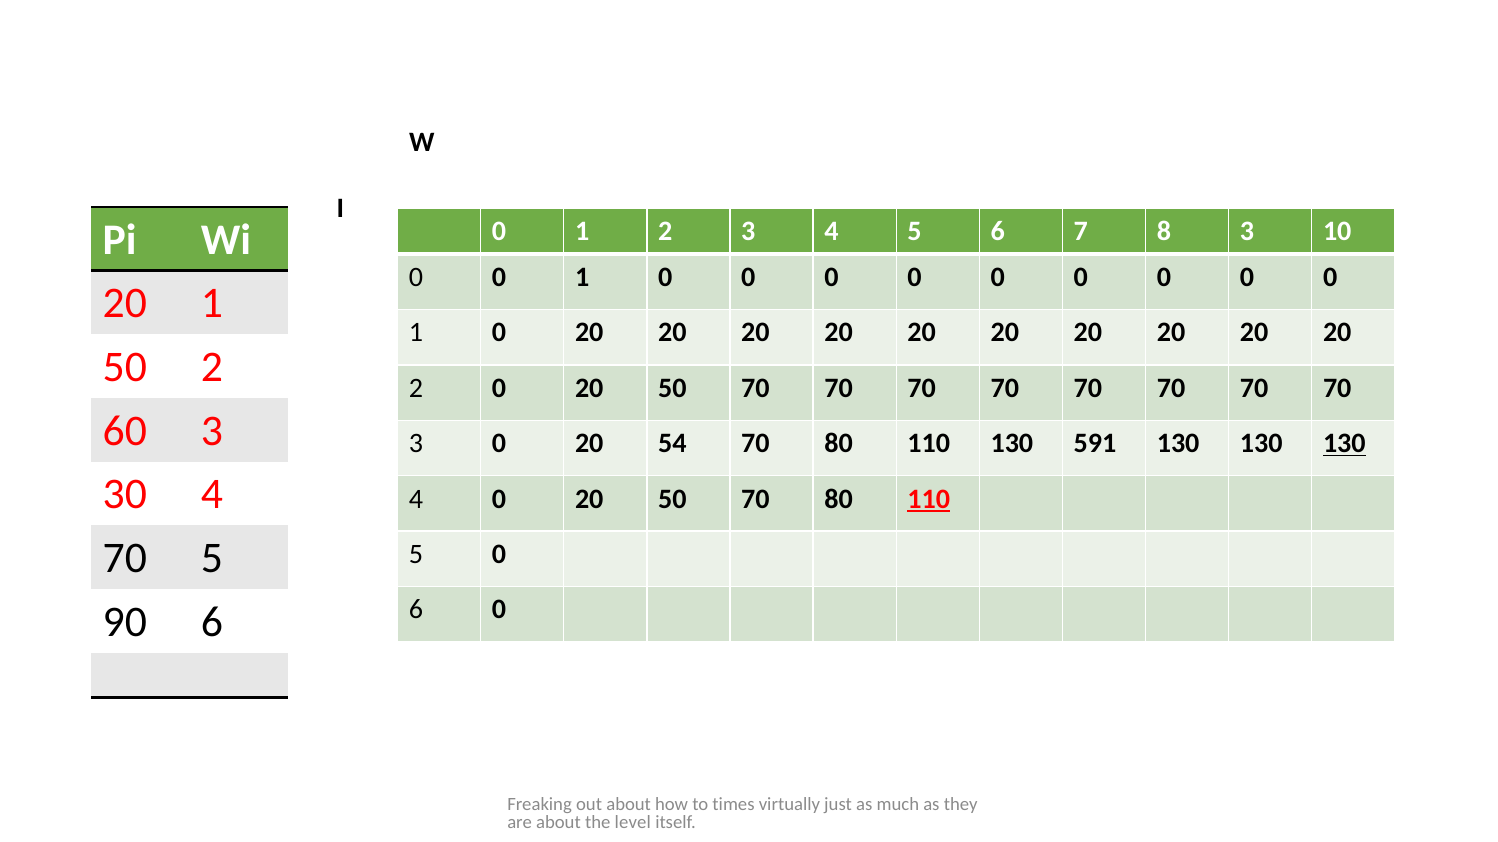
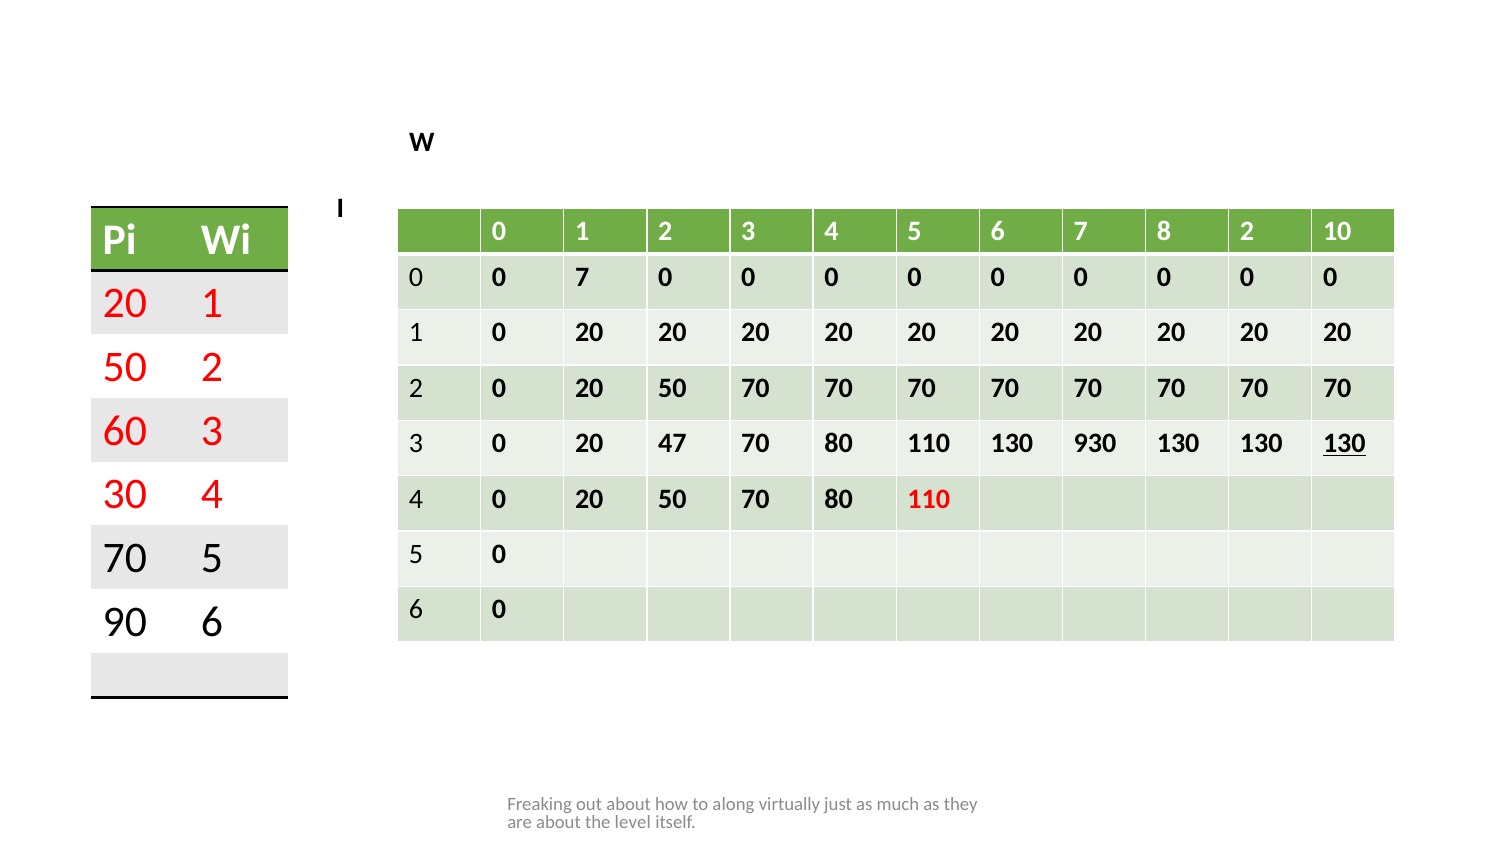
8 3: 3 -> 2 (1247, 232)
1: 1 -> 7 (582, 277)
54: 54 -> 47 (672, 444)
591: 591 -> 930 (1095, 444)
110 underline: present -> none (929, 499)
times: times -> along (733, 805)
